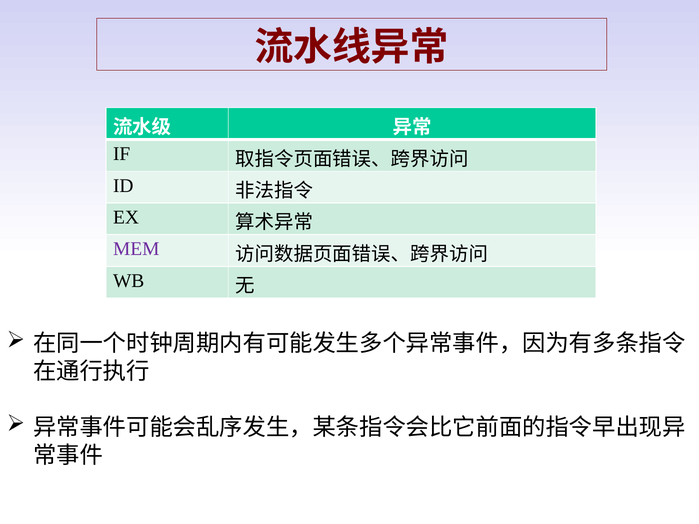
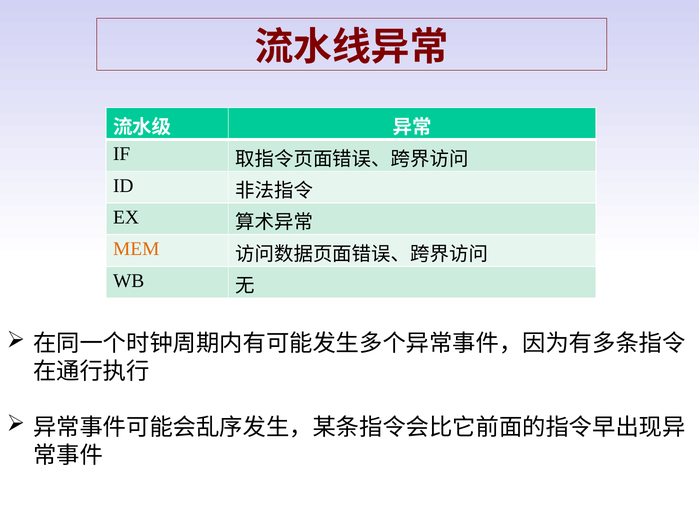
MEM colour: purple -> orange (136, 249)
